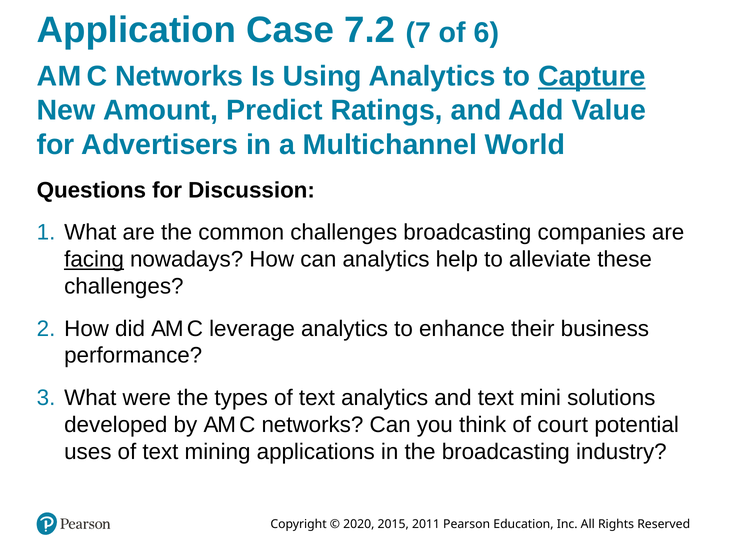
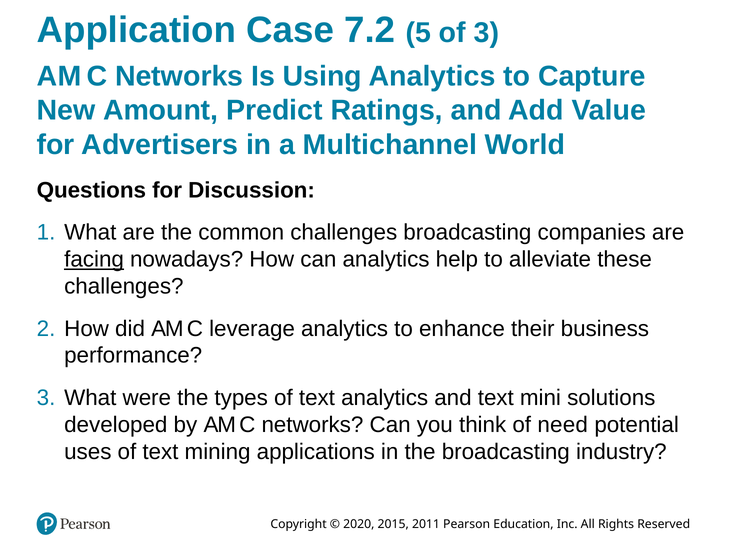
7: 7 -> 5 (418, 33)
of 6: 6 -> 3 (486, 33)
Capture underline: present -> none (592, 76)
court: court -> need (563, 424)
